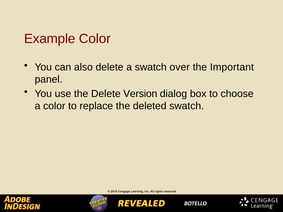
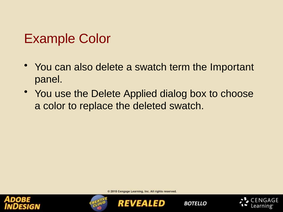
over: over -> term (180, 67)
Version: Version -> Applied (140, 94)
